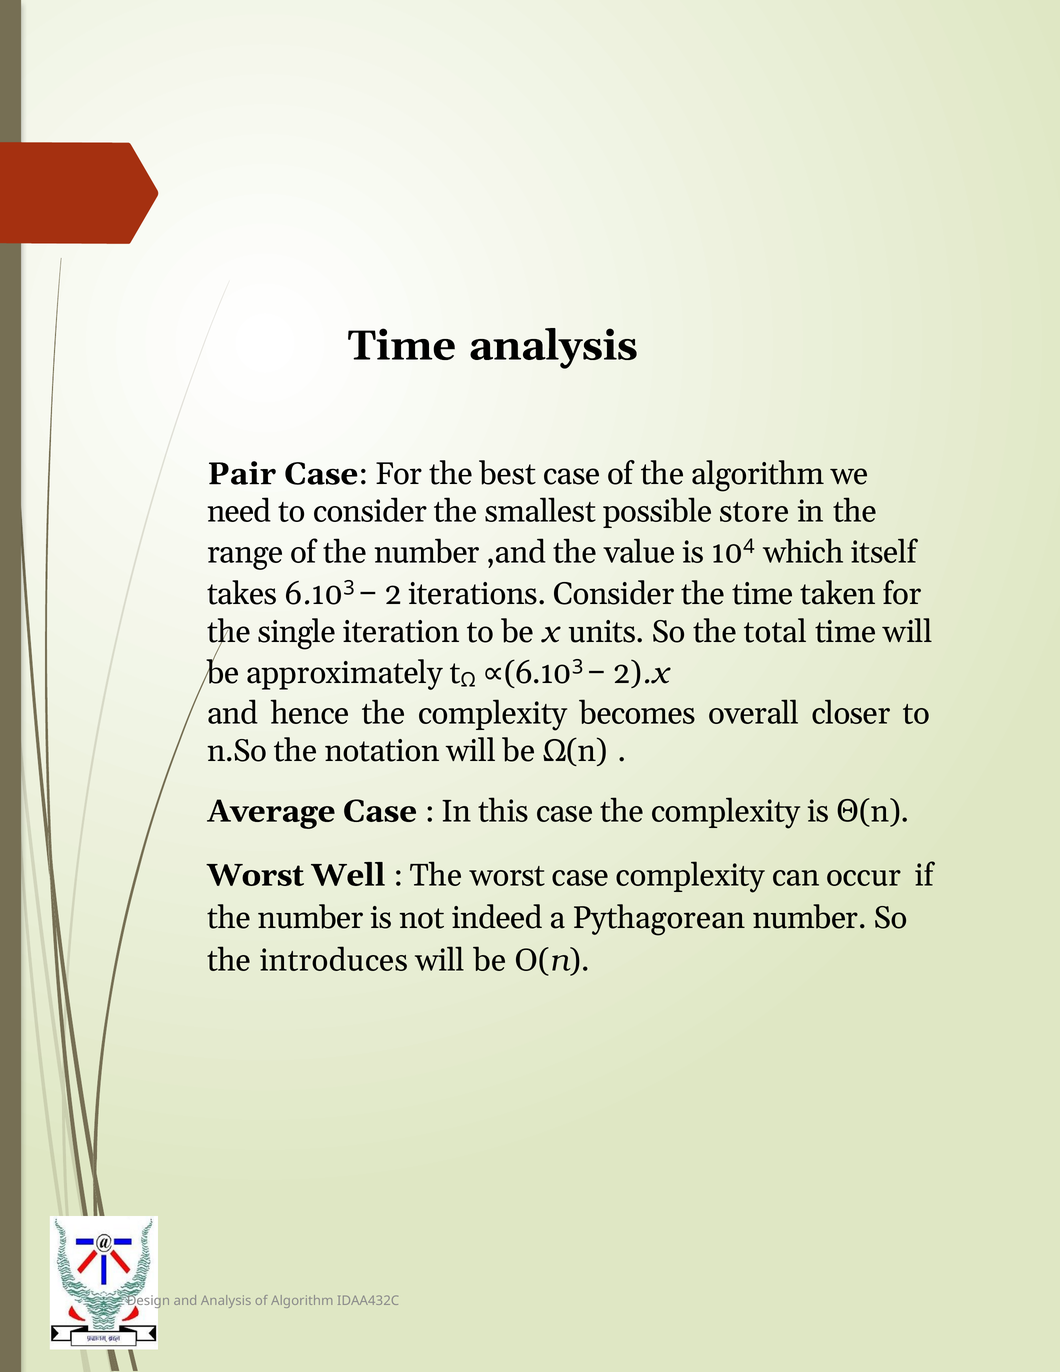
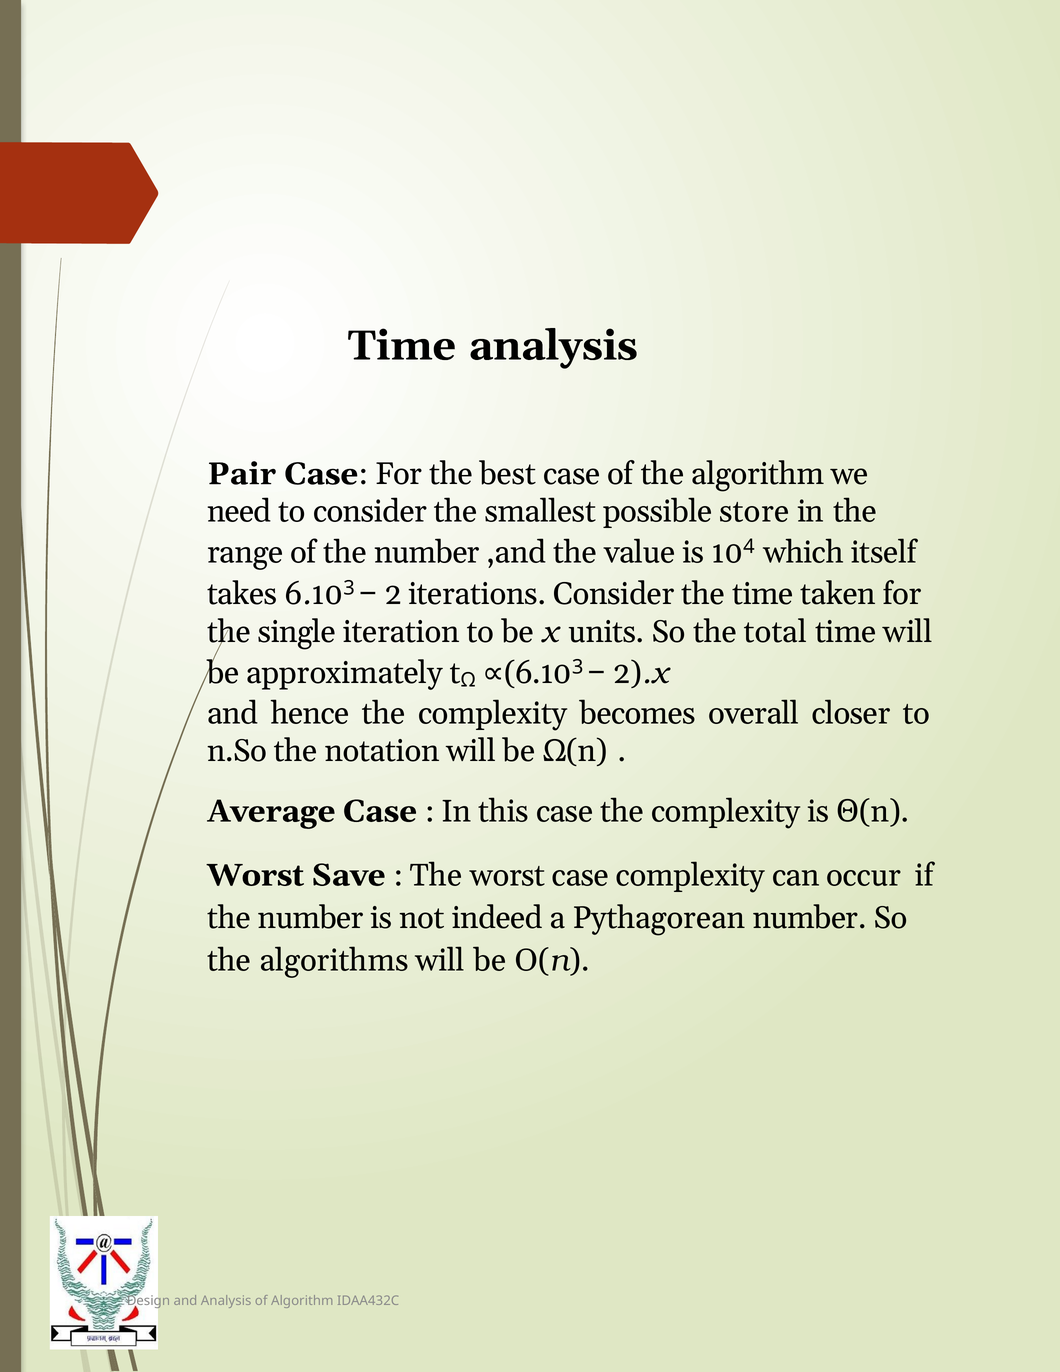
Well: Well -> Save (348, 875)
introduces: introduces -> algorithms (334, 960)
